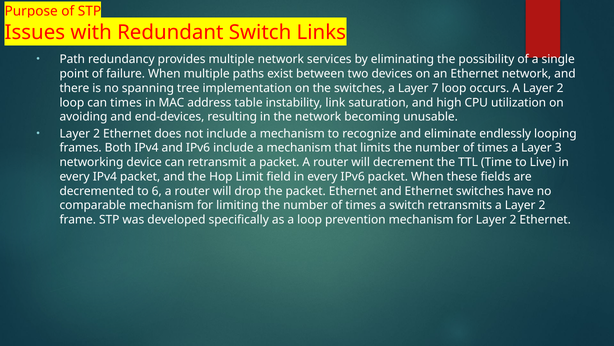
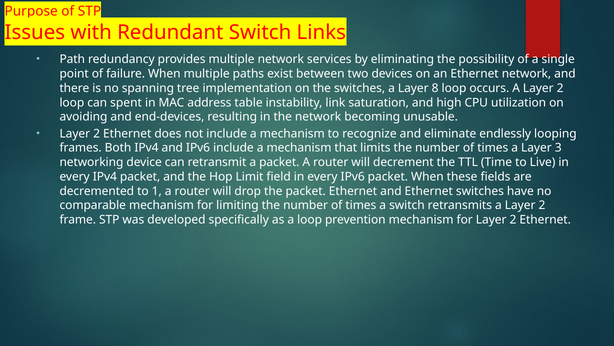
7: 7 -> 8 (435, 88)
can times: times -> spent (126, 102)
6: 6 -> 1 (157, 191)
